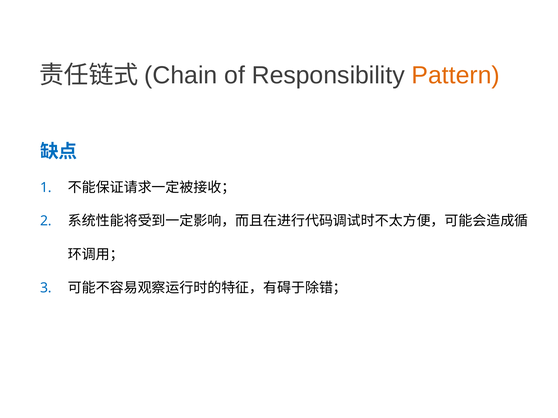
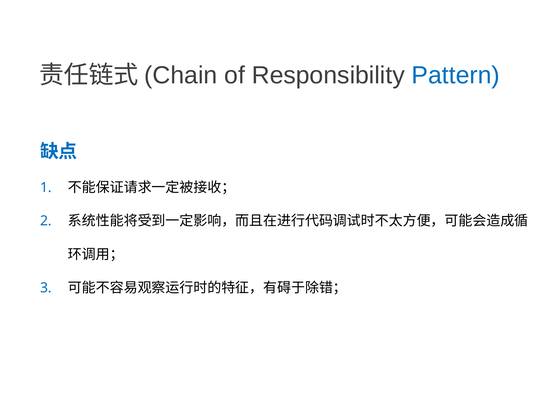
Pattern colour: orange -> blue (456, 75)
